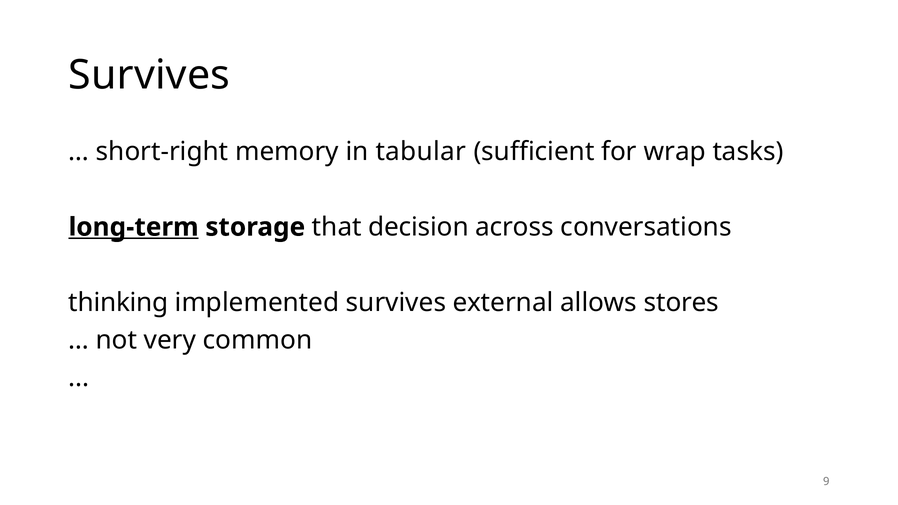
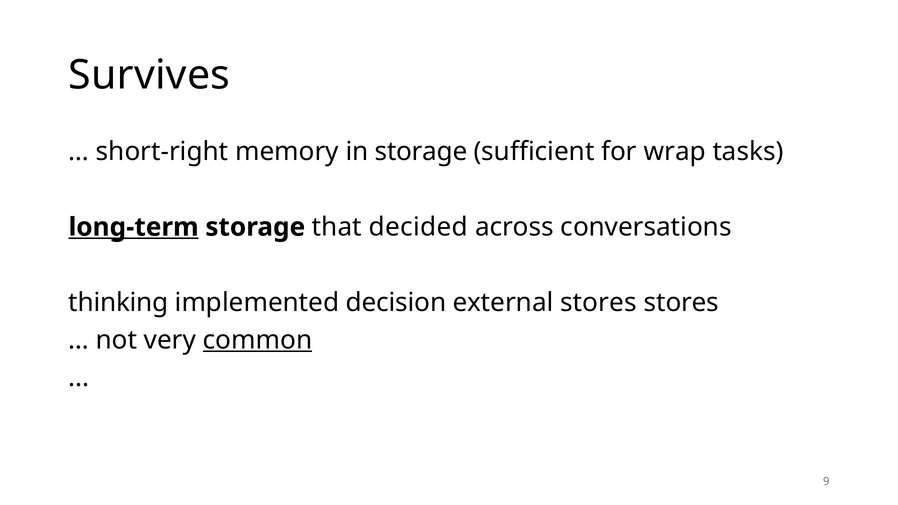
in tabular: tabular -> storage (421, 152)
decision: decision -> decided (418, 227)
implemented survives: survives -> decision (396, 302)
external allows: allows -> stores (599, 302)
common underline: none -> present (258, 340)
